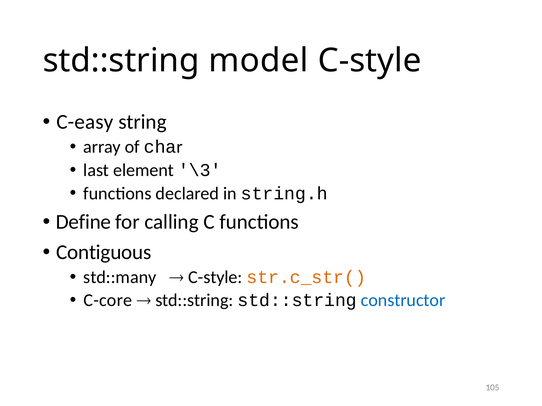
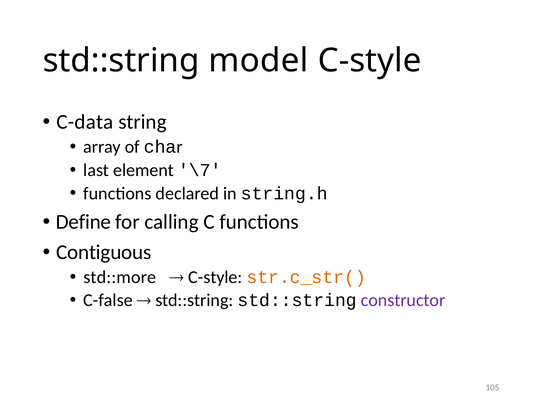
C-easy: C-easy -> C-data (85, 122)
\3: \3 -> \7 (200, 170)
std::many: std::many -> std::more (120, 277)
C-core: C-core -> C-false (108, 301)
constructor colour: blue -> purple (403, 301)
